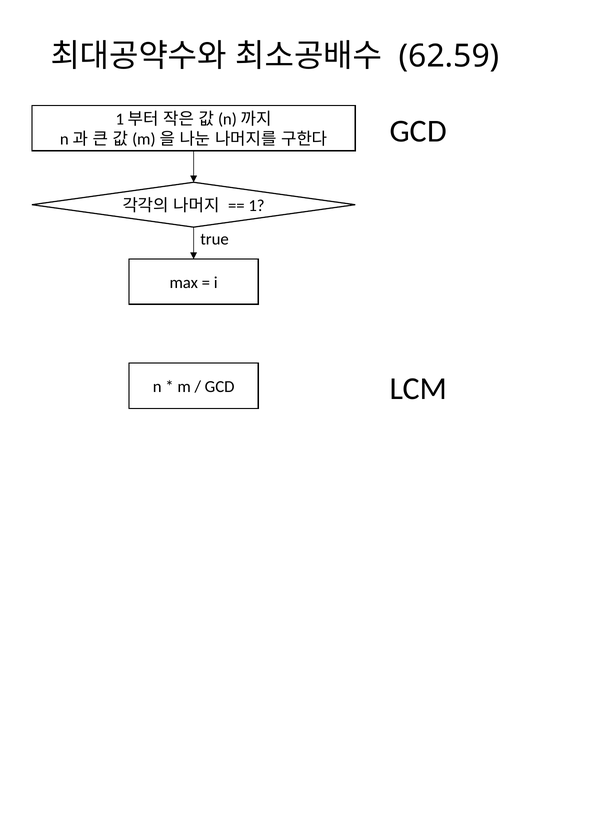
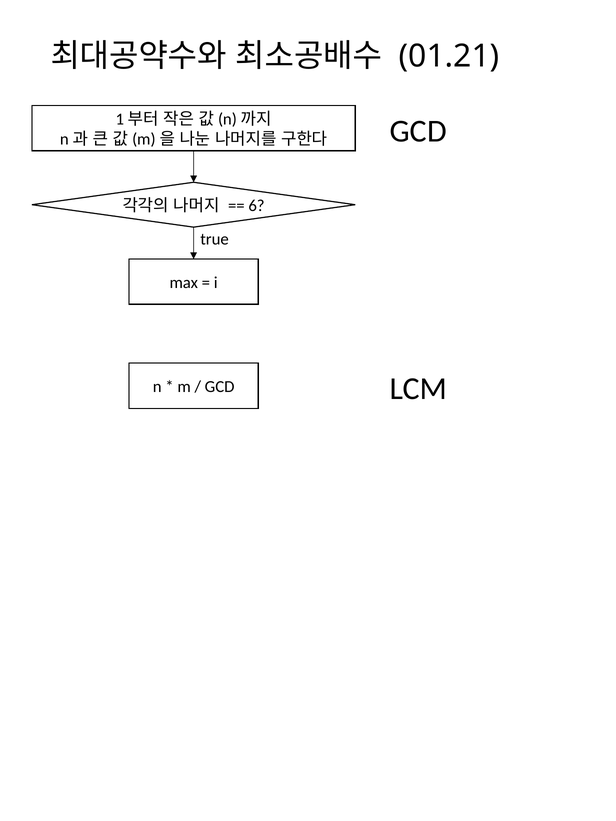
62.59: 62.59 -> 01.21 (449, 56)
1: 1 -> 6 (257, 206)
